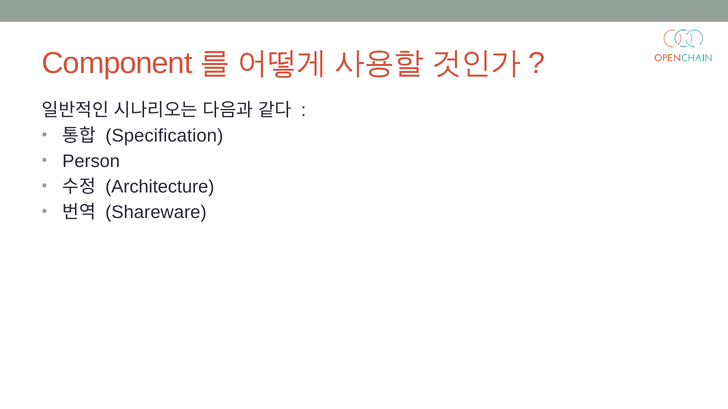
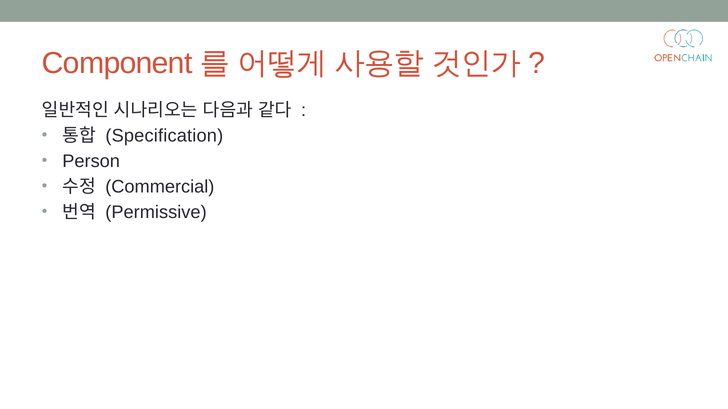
Architecture: Architecture -> Commercial (160, 187)
Shareware: Shareware -> Permissive (156, 212)
